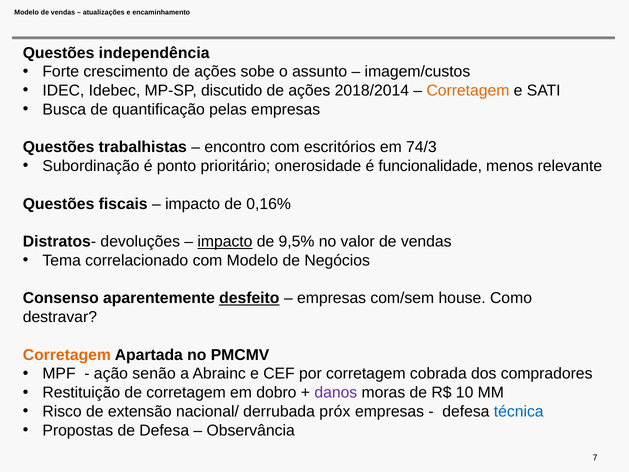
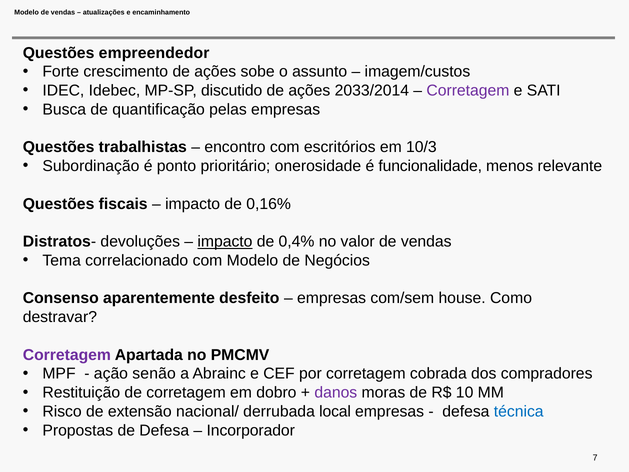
independência: independência -> empreendedor (154, 53)
2018/2014: 2018/2014 -> 2033/2014 (372, 91)
Corretagem colour: orange -> purple (468, 91)
74/3: 74/3 -> 10/3 (421, 147)
9,5%: 9,5% -> 0,4% (297, 241)
desfeito underline: present -> none (249, 298)
Corretagem colour: orange -> purple (67, 355)
próx: próx -> local (335, 411)
Observância: Observância -> Incorporador (251, 430)
